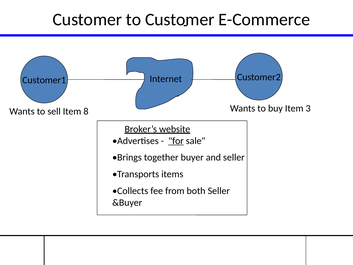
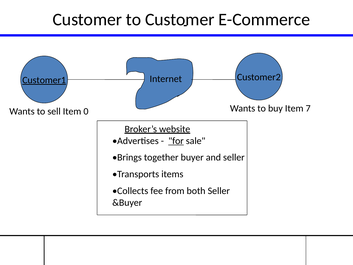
Customer1 underline: none -> present (44, 80)
8: 8 -> 0 (86, 111)
3: 3 -> 7 (308, 108)
